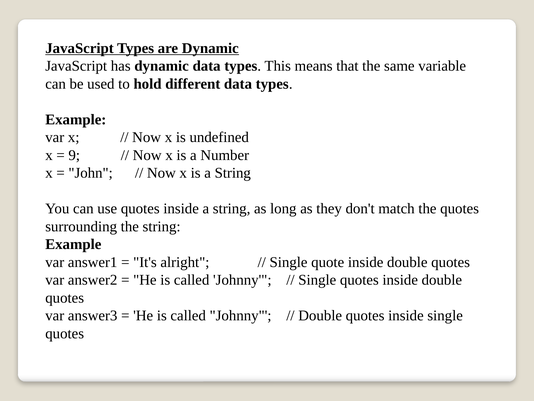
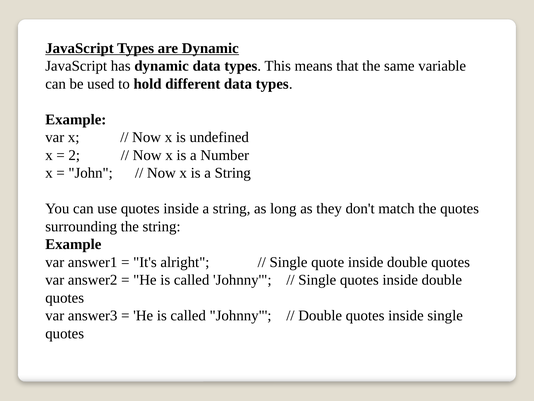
9: 9 -> 2 (74, 155)
